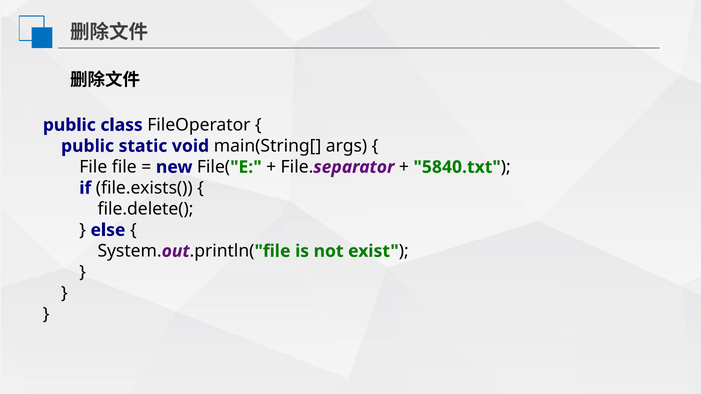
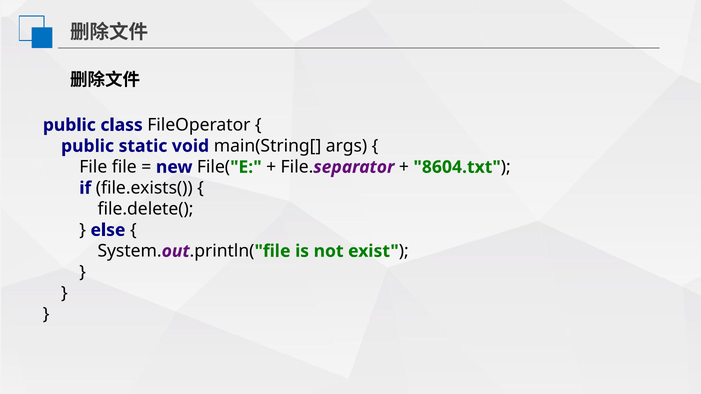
5840.txt: 5840.txt -> 8604.txt (457, 167)
